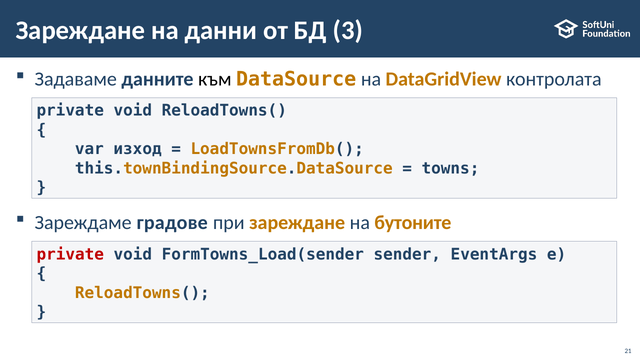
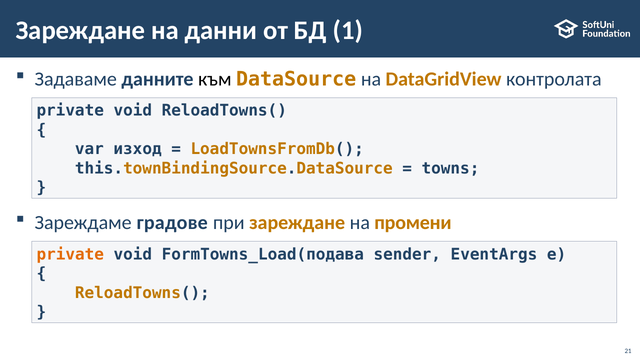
3: 3 -> 1 (348, 30)
бутоните: бутоните -> промени (413, 223)
private colour: red -> orange (70, 254)
FormTowns_Load(sender: FormTowns_Load(sender -> FormTowns_Load(подава (263, 254)
